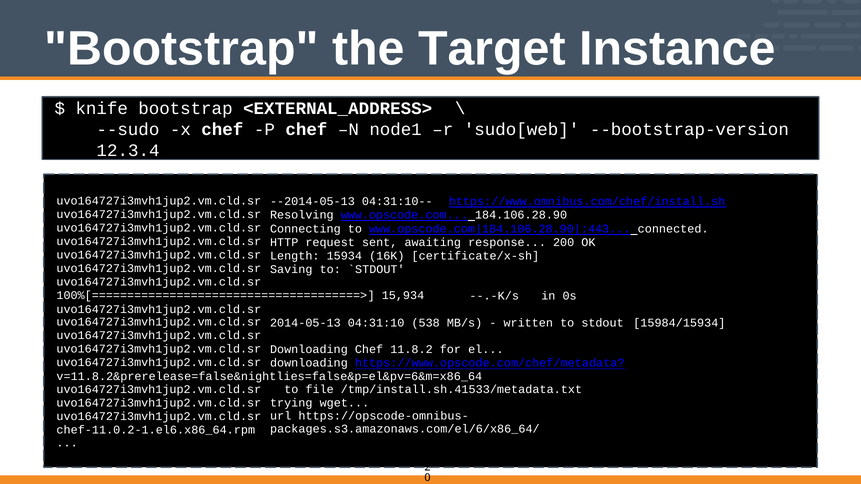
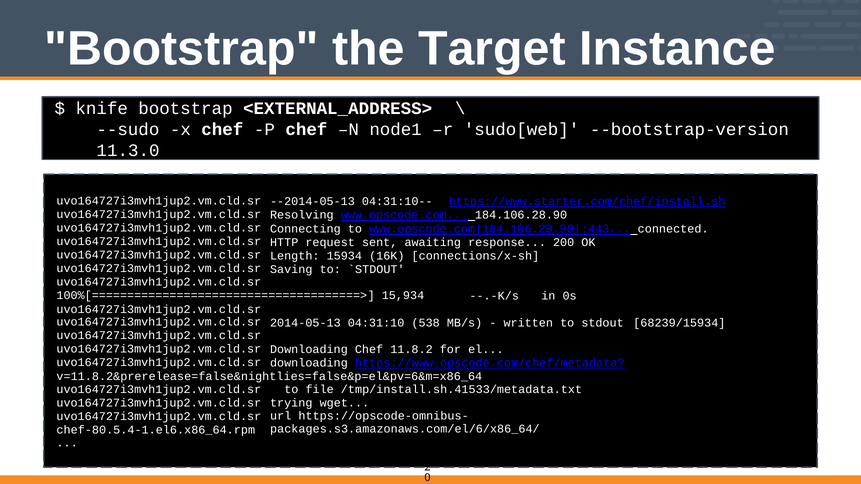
12.3.4: 12.3.4 -> 11.3.0 (128, 150)
https://www.omnibus.com/chef/install.sh: https://www.omnibus.com/chef/install.sh -> https://www.starter.com/chef/install.sh (587, 202)
certificate/x-sh: certificate/x-sh -> connections/x-sh (475, 256)
15984/15934: 15984/15934 -> 68239/15934 (679, 323)
chef-11.0.2-1.el6.x86_64.rpm: chef-11.0.2-1.el6.x86_64.rpm -> chef-80.5.4-1.el6.x86_64.rpm (156, 430)
